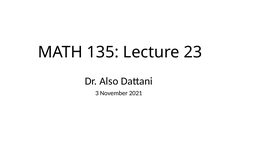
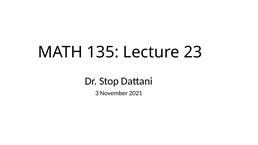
Also: Also -> Stop (109, 81)
